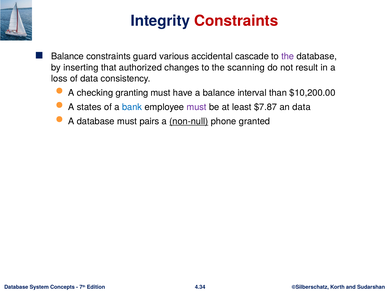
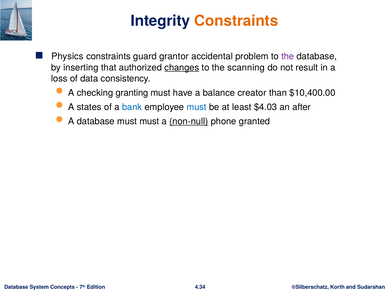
Constraints colour: red -> orange (236, 21)
Balance: Balance -> Physics (67, 56)
various: various -> grantor (174, 56)
cascade: cascade -> problem (252, 56)
changes underline: none -> present (182, 67)
interval: interval -> creator (252, 93)
$10,200.00: $10,200.00 -> $10,400.00 (312, 93)
must colour: purple -> blue (197, 107)
$7.87: $7.87 -> $4.03 (266, 107)
an data: data -> after (302, 107)
must pairs: pairs -> must (149, 121)
